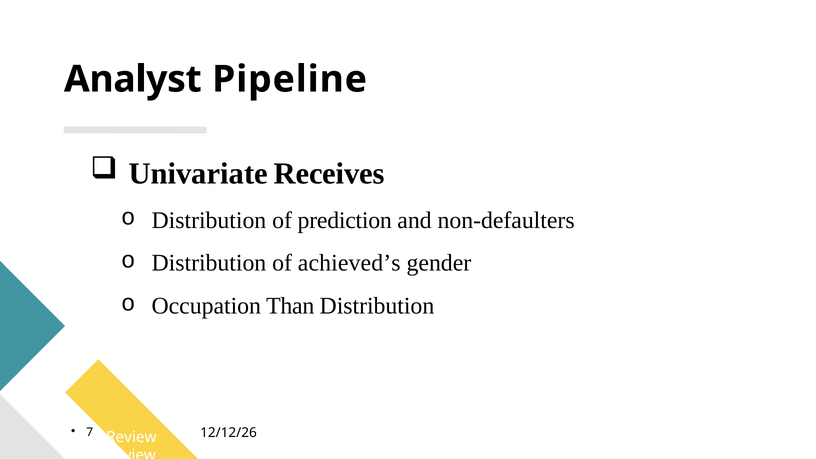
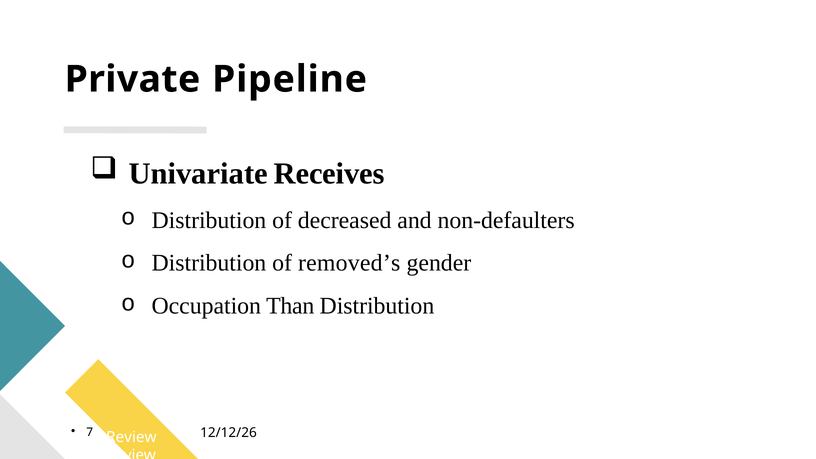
Analyst: Analyst -> Private (132, 79)
prediction: prediction -> decreased (345, 220)
achieved’s: achieved’s -> removed’s (349, 263)
